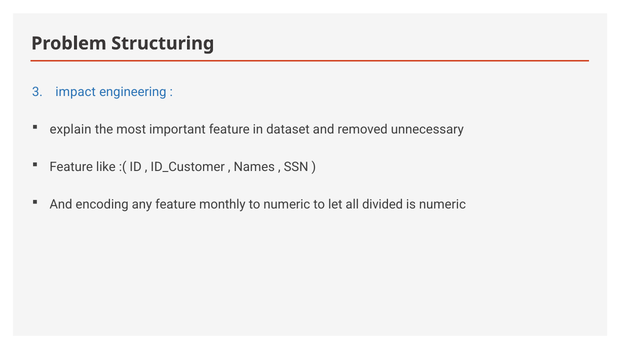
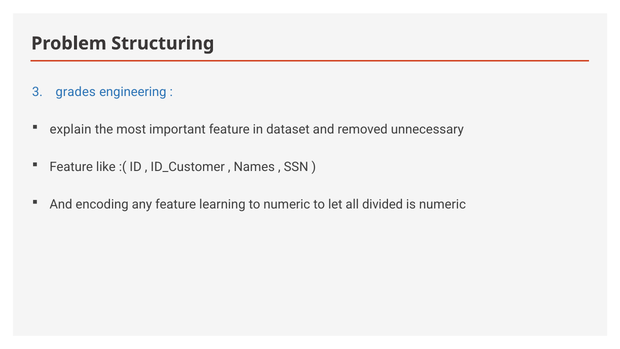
impact: impact -> grades (76, 92)
monthly: monthly -> learning (222, 204)
